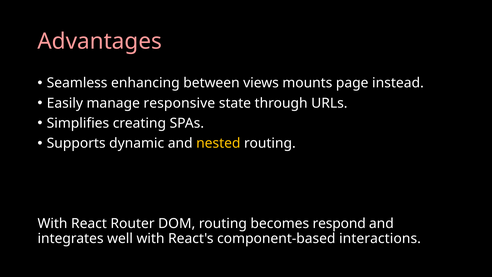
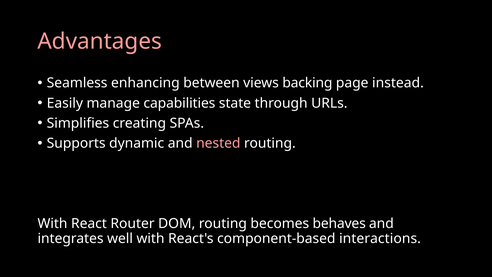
mounts: mounts -> backing (307, 83)
responsive: responsive -> capabilities (179, 103)
nested colour: yellow -> pink (218, 143)
respond: respond -> behaves (339, 224)
